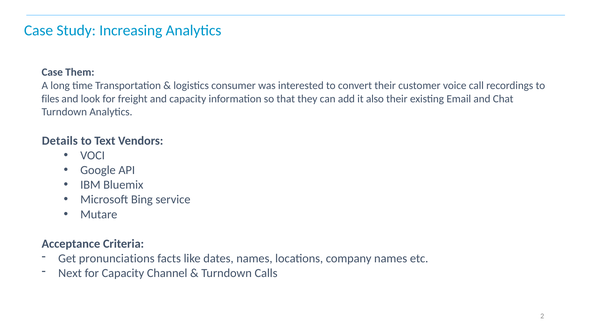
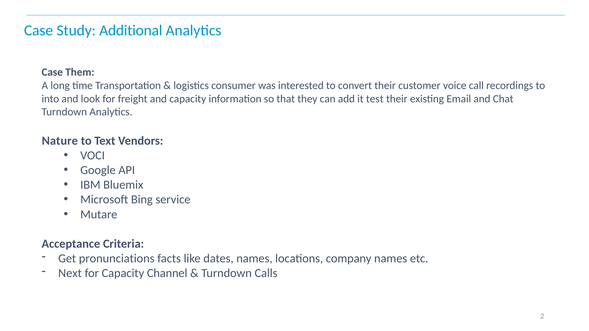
Increasing: Increasing -> Additional (131, 31)
files: files -> into (50, 99)
also: also -> test (375, 99)
Details: Details -> Nature (60, 141)
